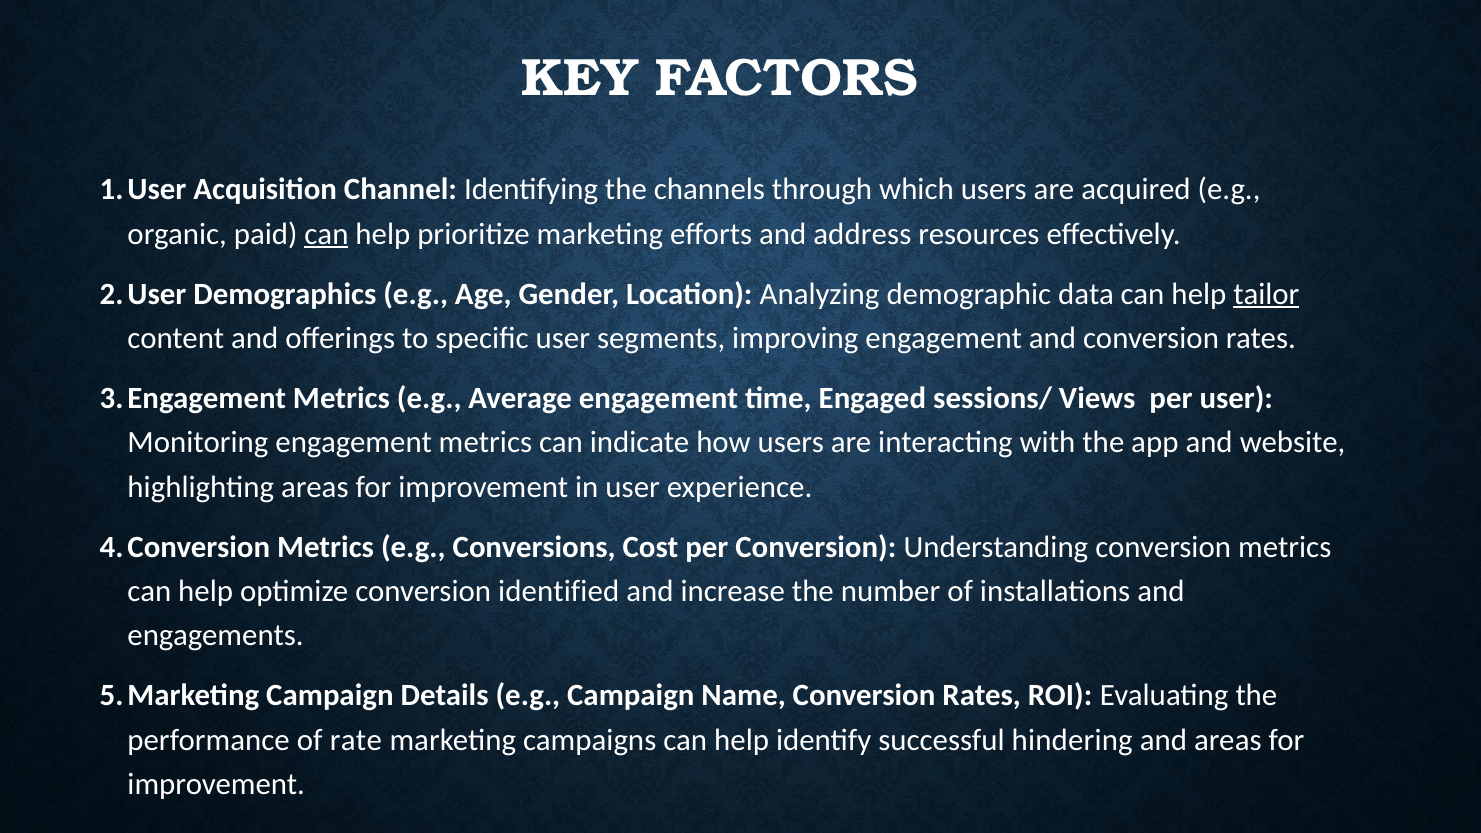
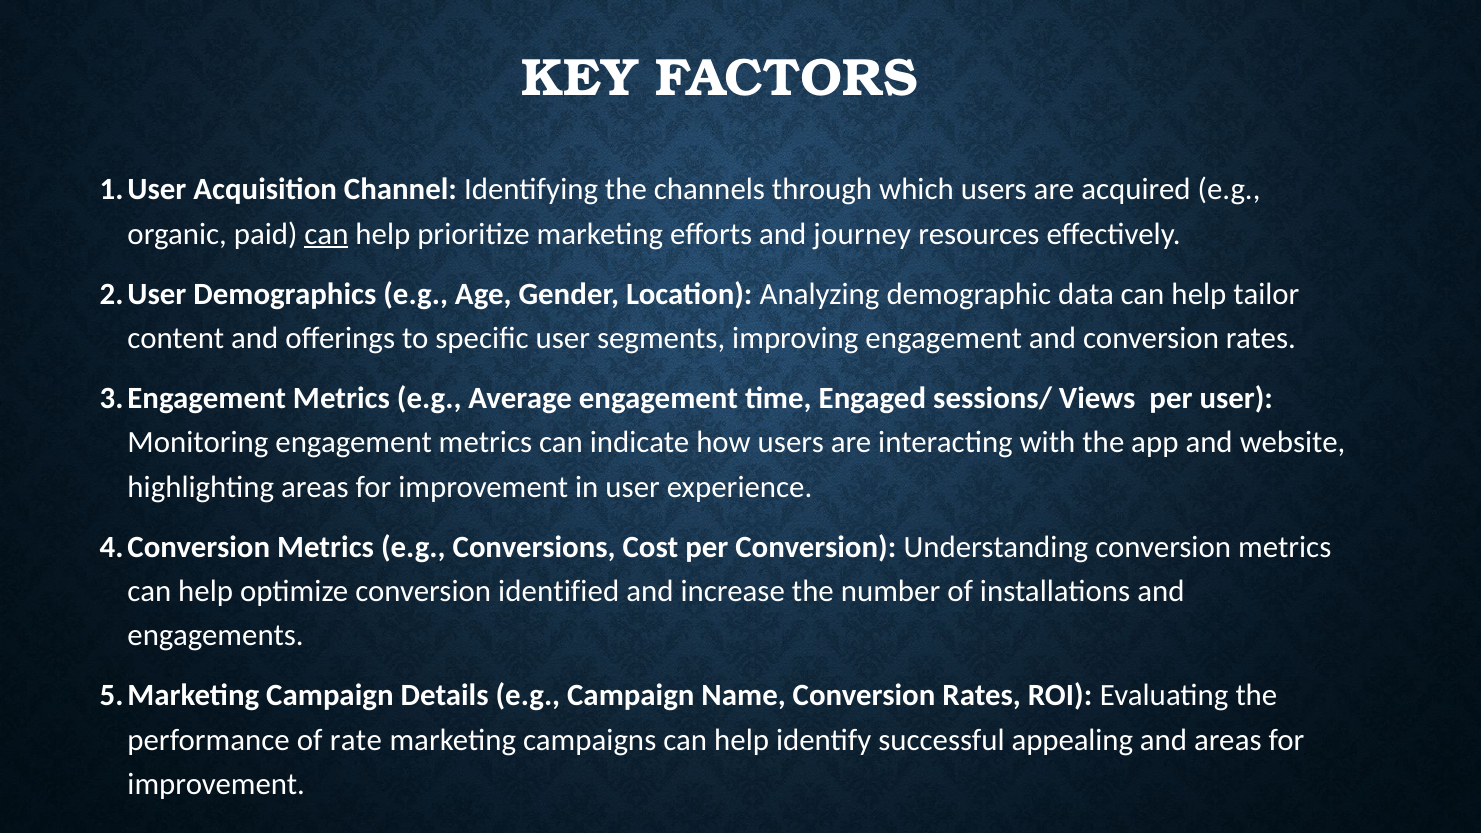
address: address -> journey (862, 234)
tailor underline: present -> none (1266, 294)
hindering: hindering -> appealing (1072, 740)
